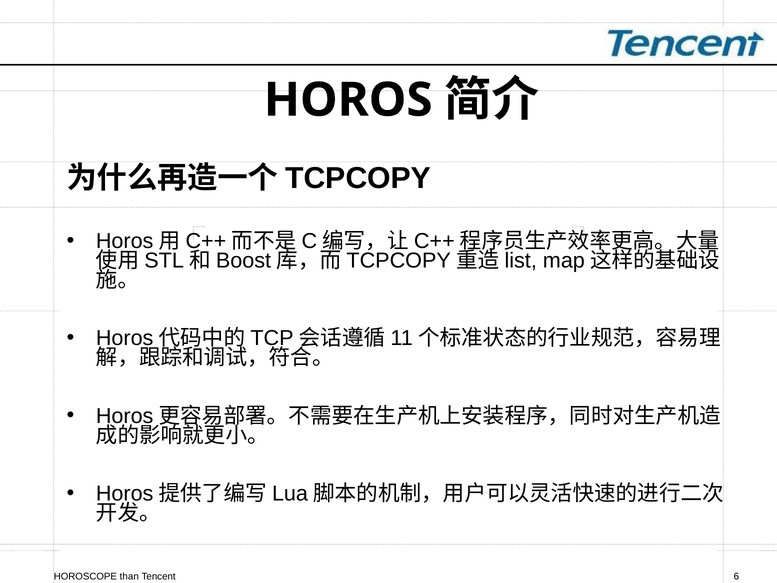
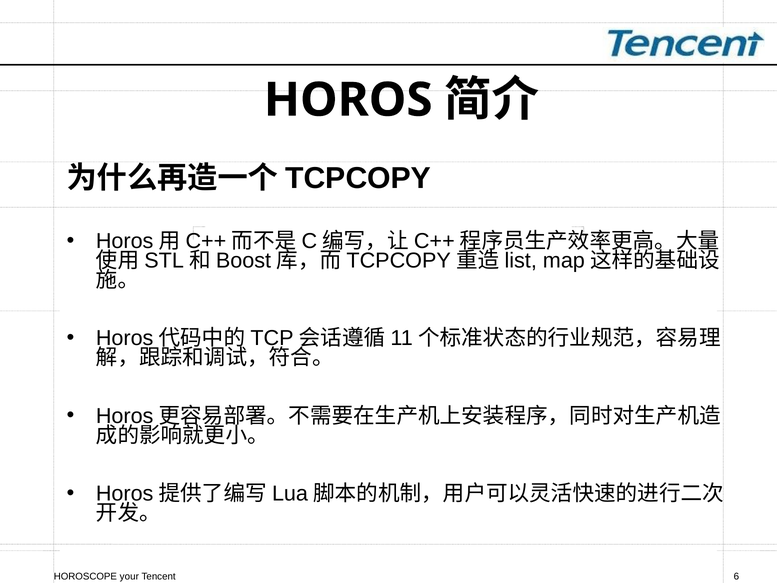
than: than -> your (129, 576)
